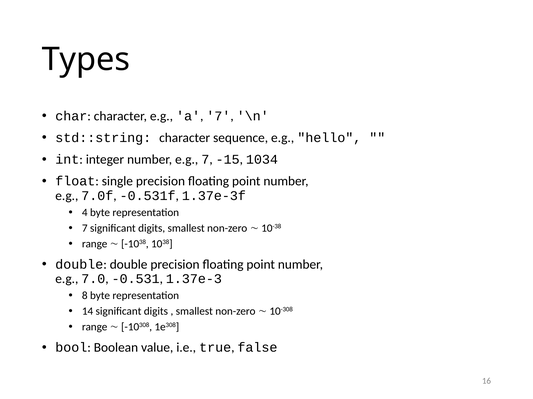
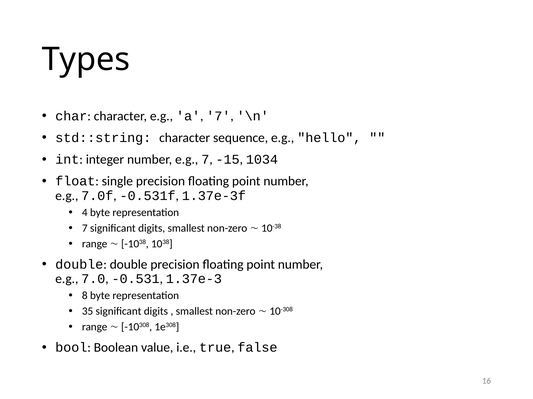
14: 14 -> 35 (88, 312)
